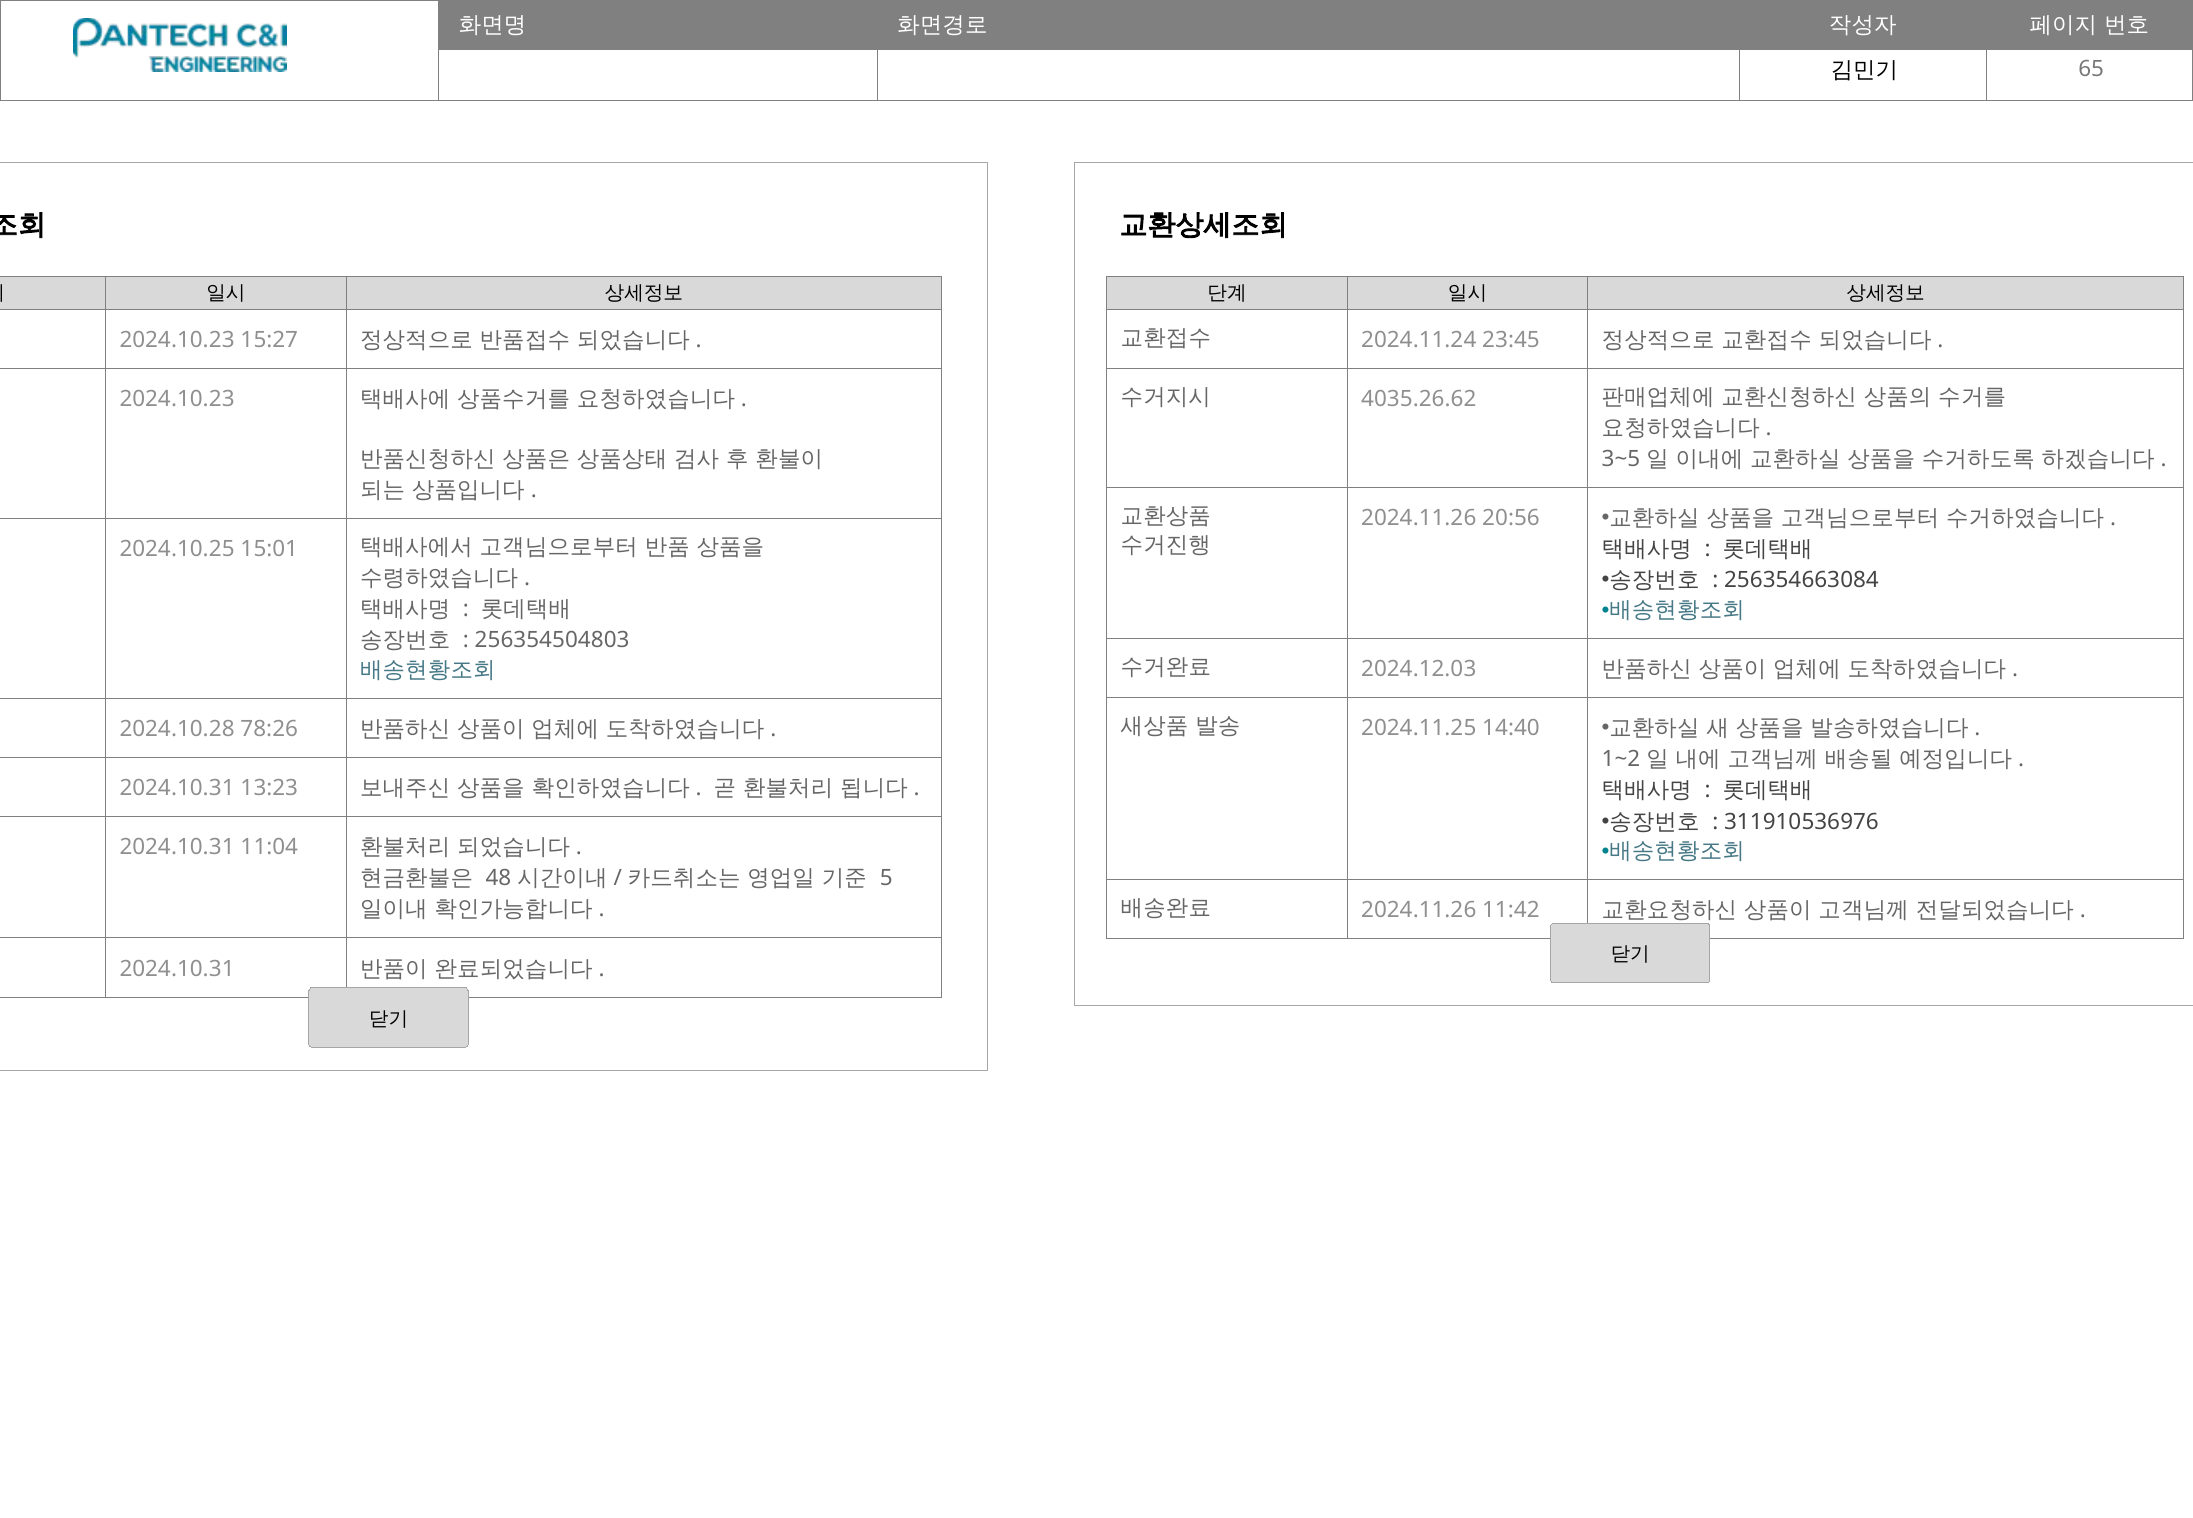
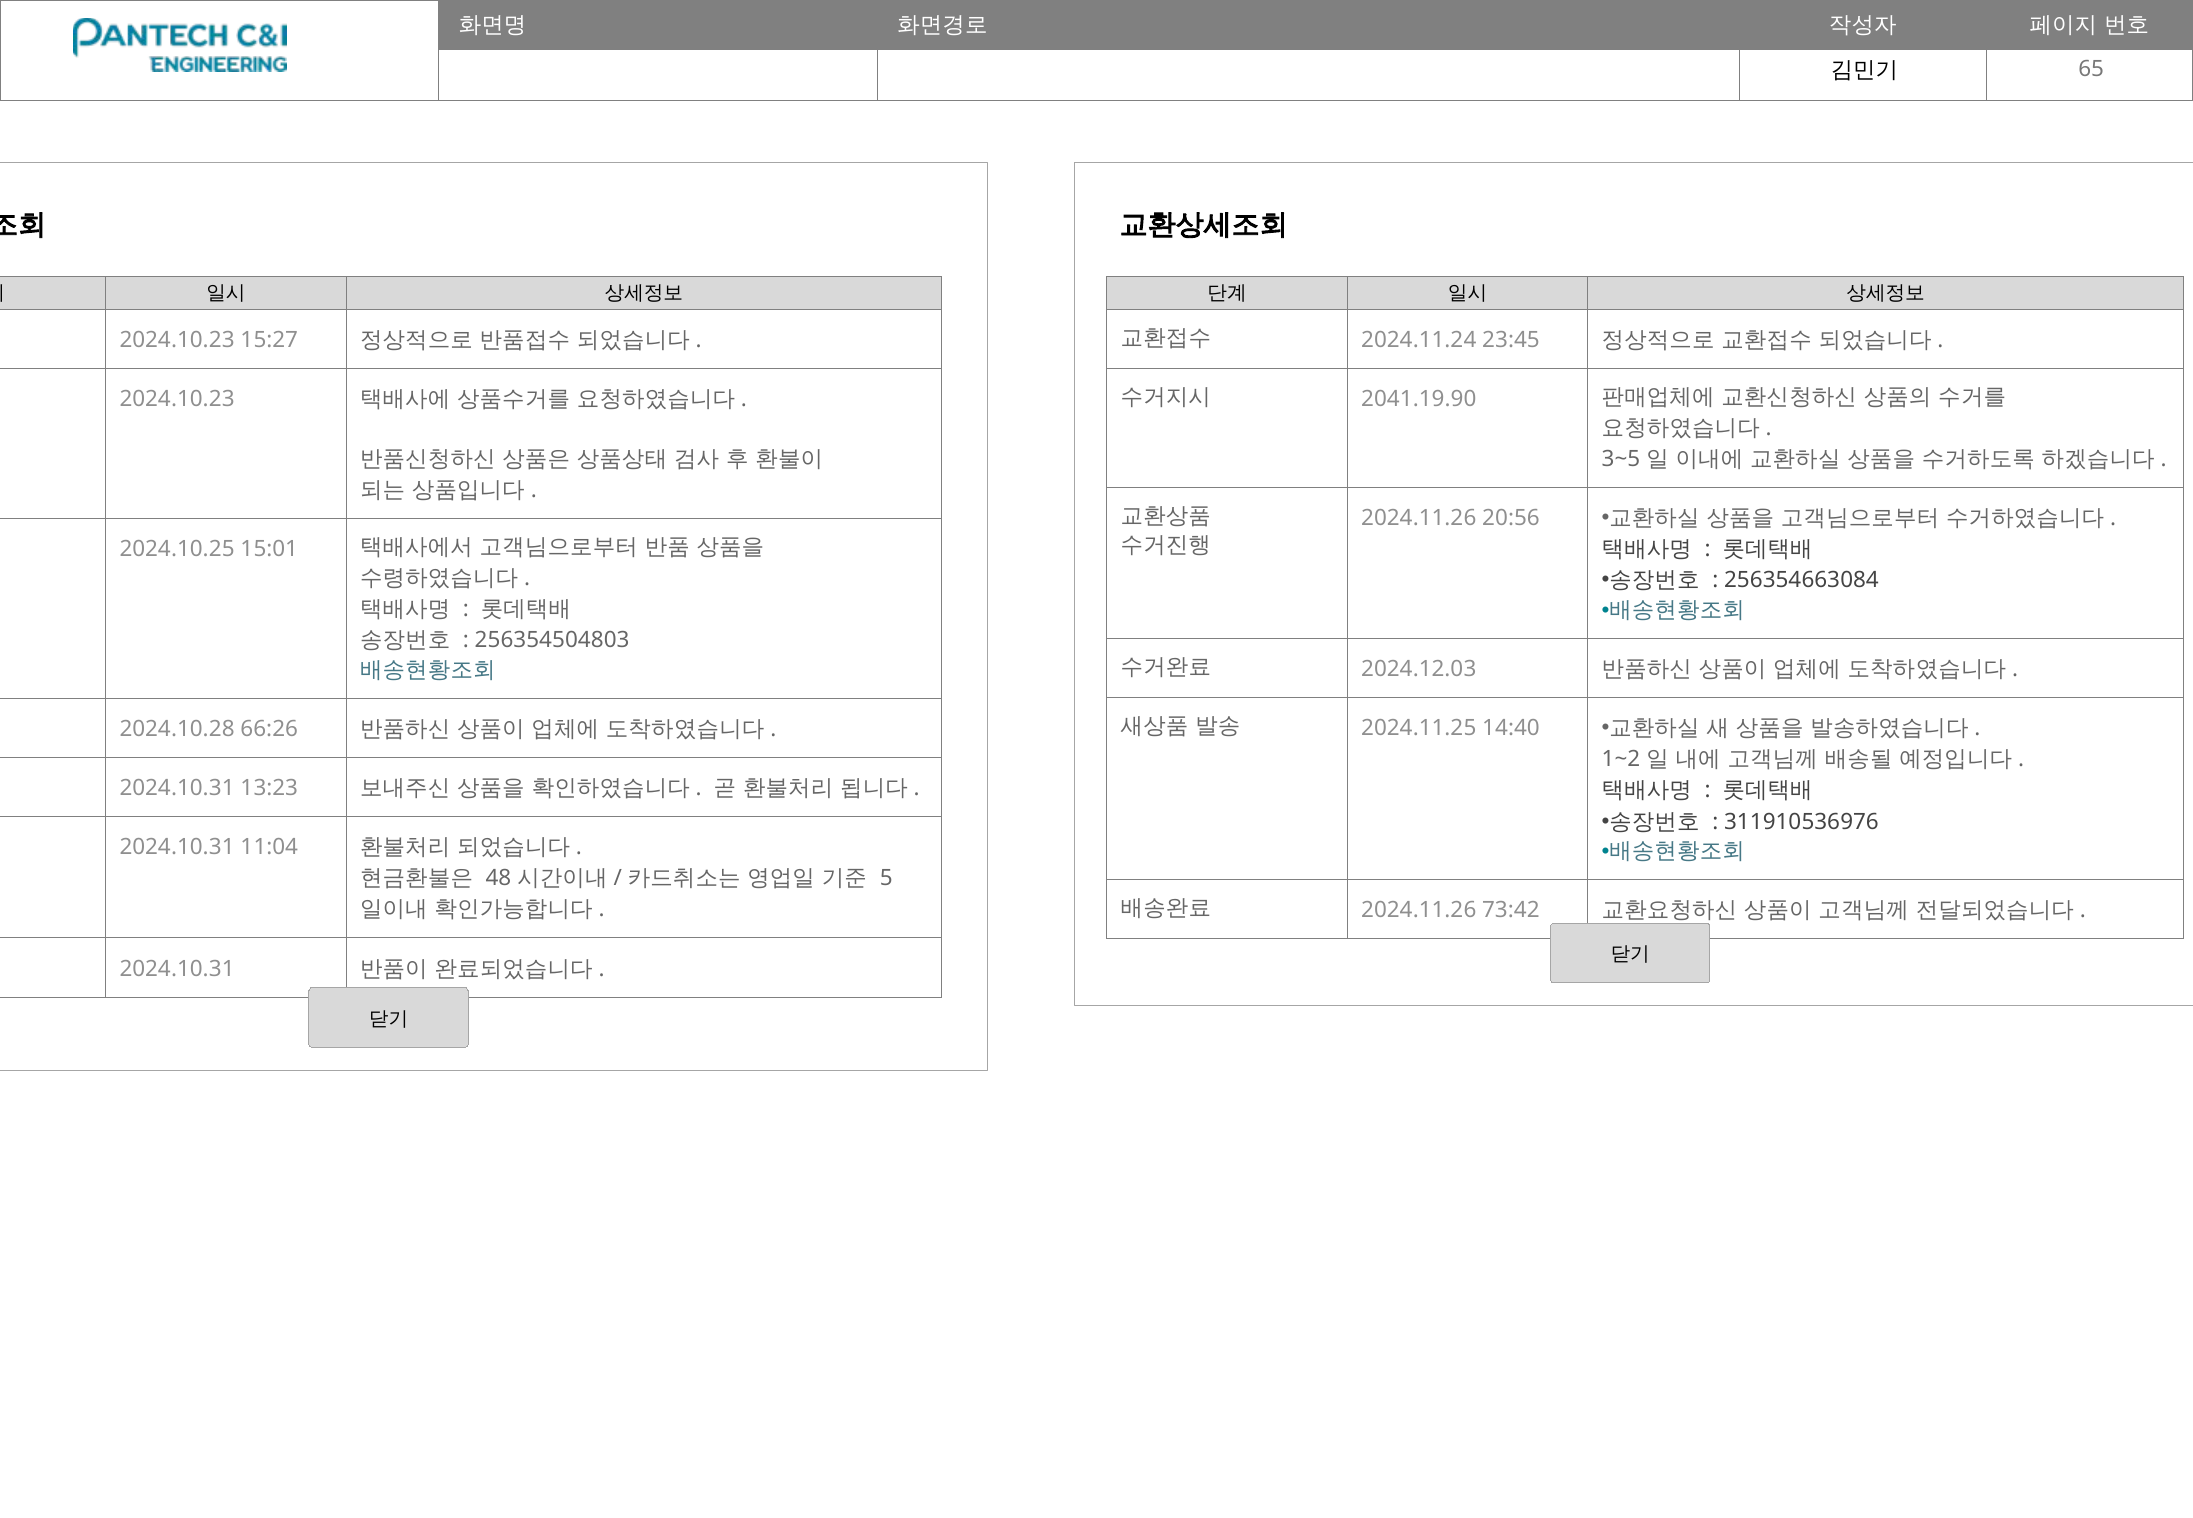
4035.26.62: 4035.26.62 -> 2041.19.90 (1419, 399)
78:26: 78:26 -> 66:26 (269, 729)
11:42: 11:42 -> 73:42 (1511, 910)
